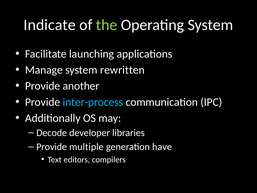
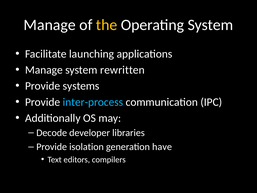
Indicate: Indicate -> Manage (50, 25)
the colour: light green -> yellow (107, 25)
another: another -> systems (81, 86)
multiple: multiple -> isolation (86, 147)
